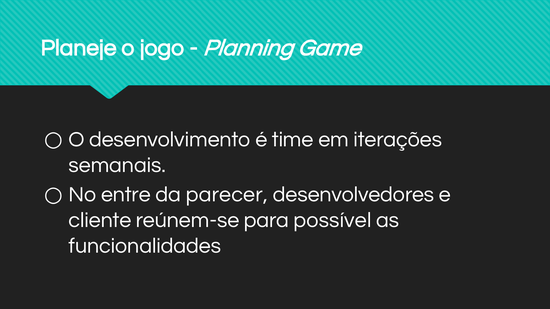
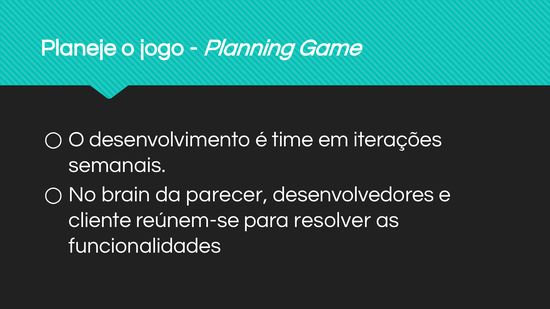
entre: entre -> brain (126, 195)
possível: possível -> resolver (332, 221)
